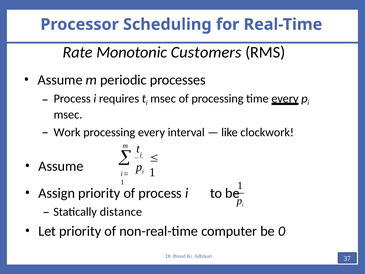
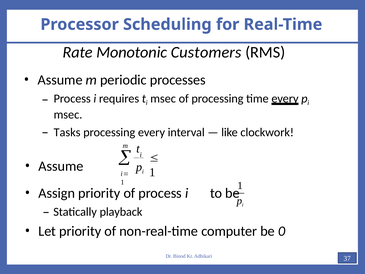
Work: Work -> Tasks (67, 132)
distance: distance -> playback (121, 212)
